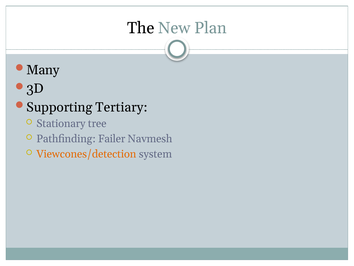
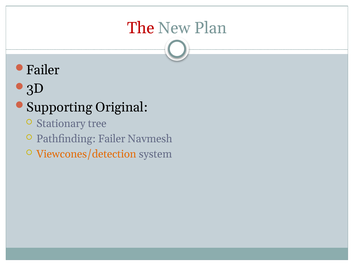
The colour: black -> red (141, 28)
Many: Many -> Failer (43, 70)
Tertiary: Tertiary -> Original (122, 107)
